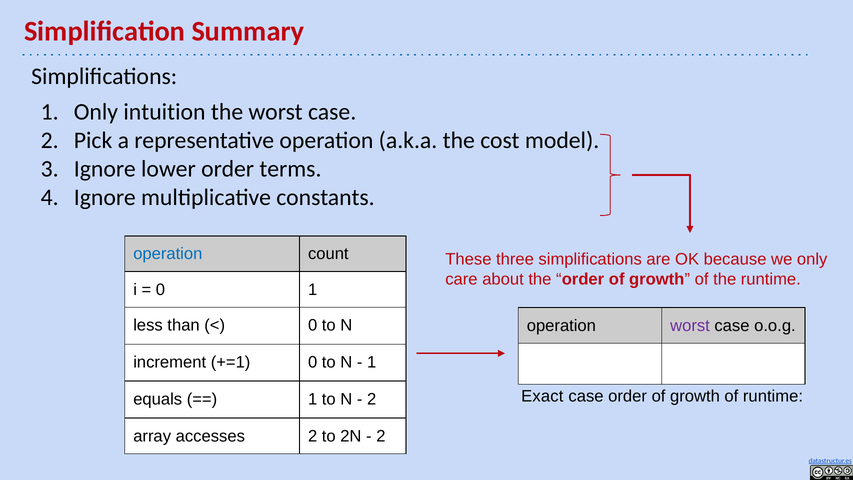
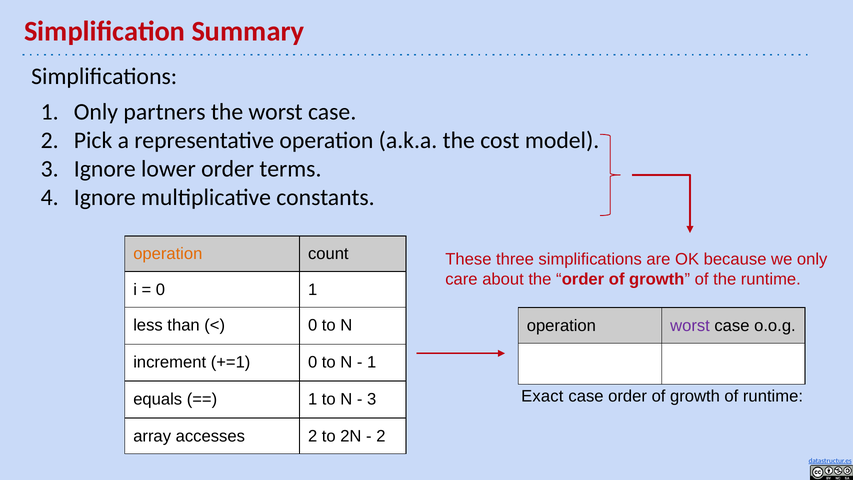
intuition: intuition -> partners (164, 112)
operation colour: blue -> orange (168, 254)
2: 2 -> 3 (372, 399)
